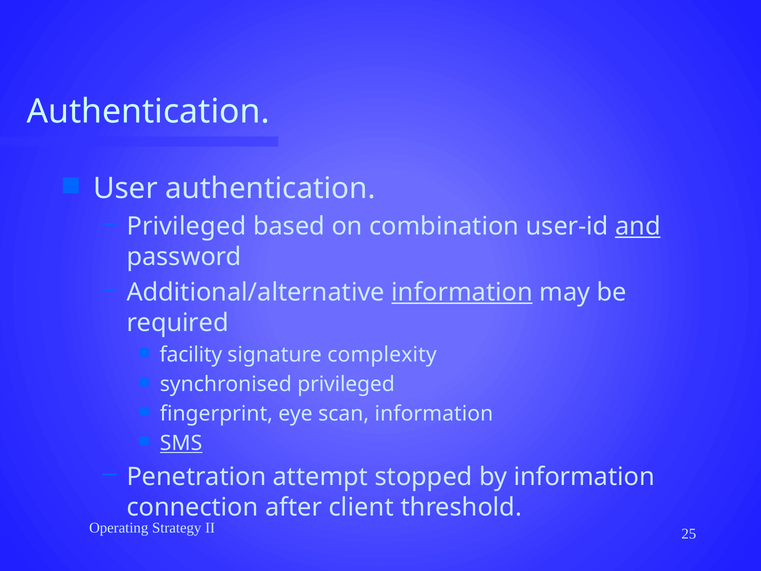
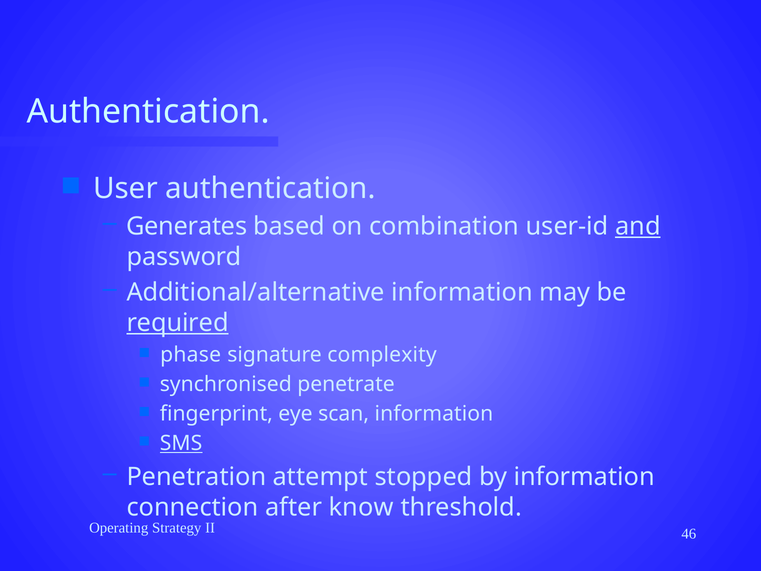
Privileged: Privileged -> Generates (187, 226)
information underline: present -> none (462, 292)
required underline: none -> present (178, 323)
facility: facility -> phase (191, 354)
synchronised privileged: privileged -> penetrate (346, 384)
client: client -> know (361, 507)
25: 25 -> 46 (689, 534)
